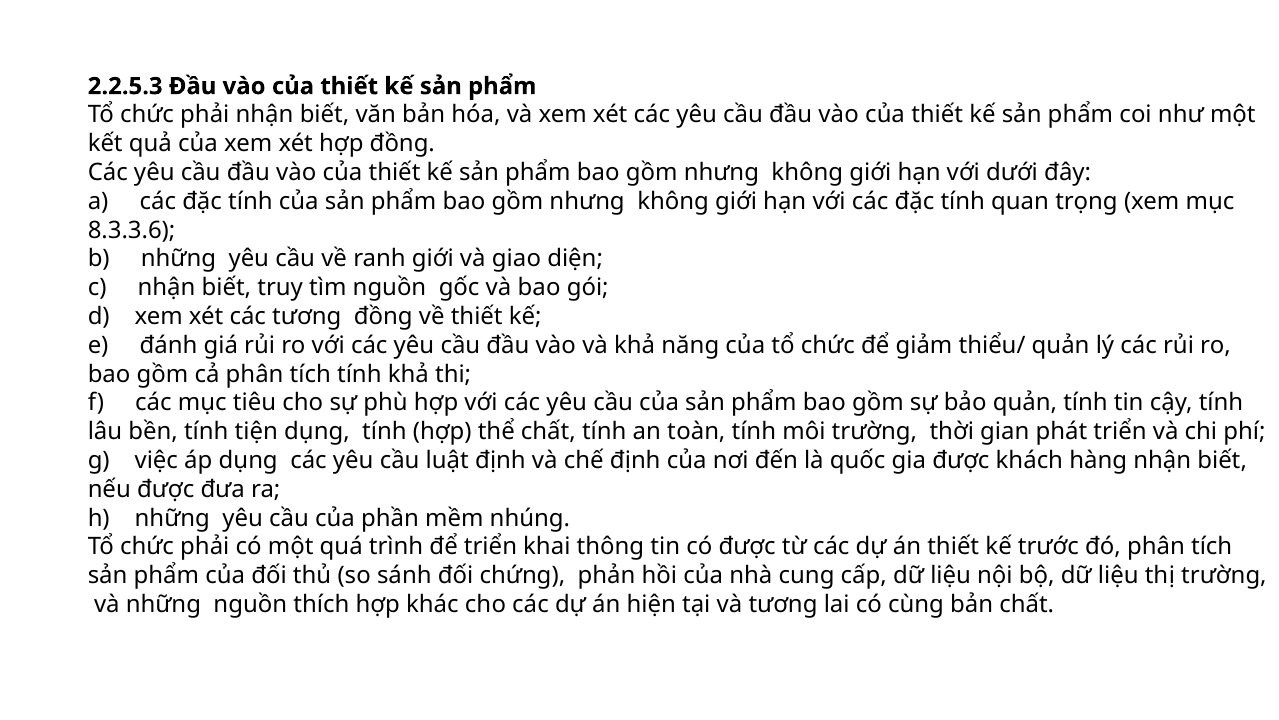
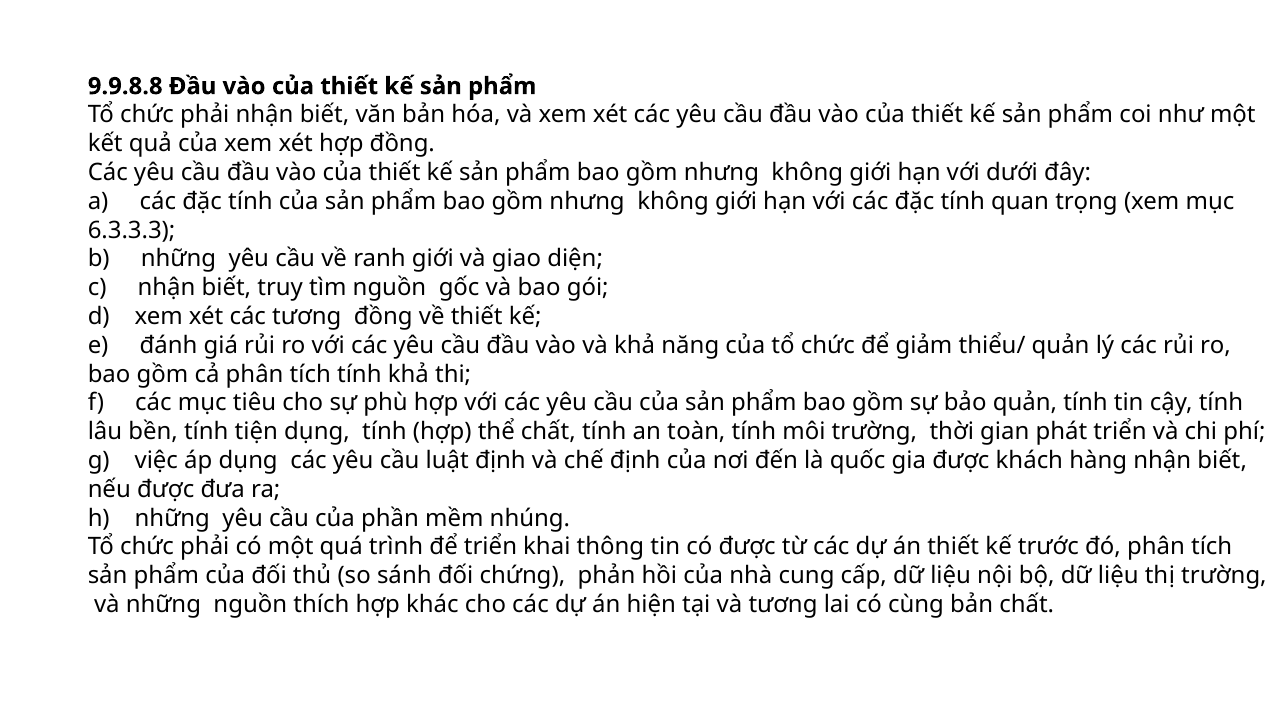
2.2.5.3: 2.2.5.3 -> 9.9.8.8 (125, 86)
8.3.3.6: 8.3.3.6 -> 6.3.3.3 (132, 230)
